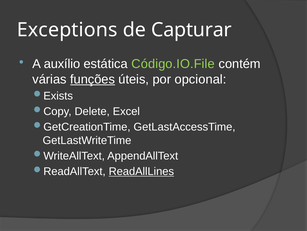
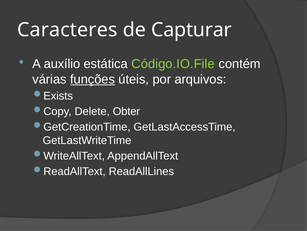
Exceptions: Exceptions -> Caracteres (67, 30)
opcional: opcional -> arquivos (201, 79)
Excel: Excel -> Obter (126, 111)
ReadAllLines underline: present -> none (141, 171)
